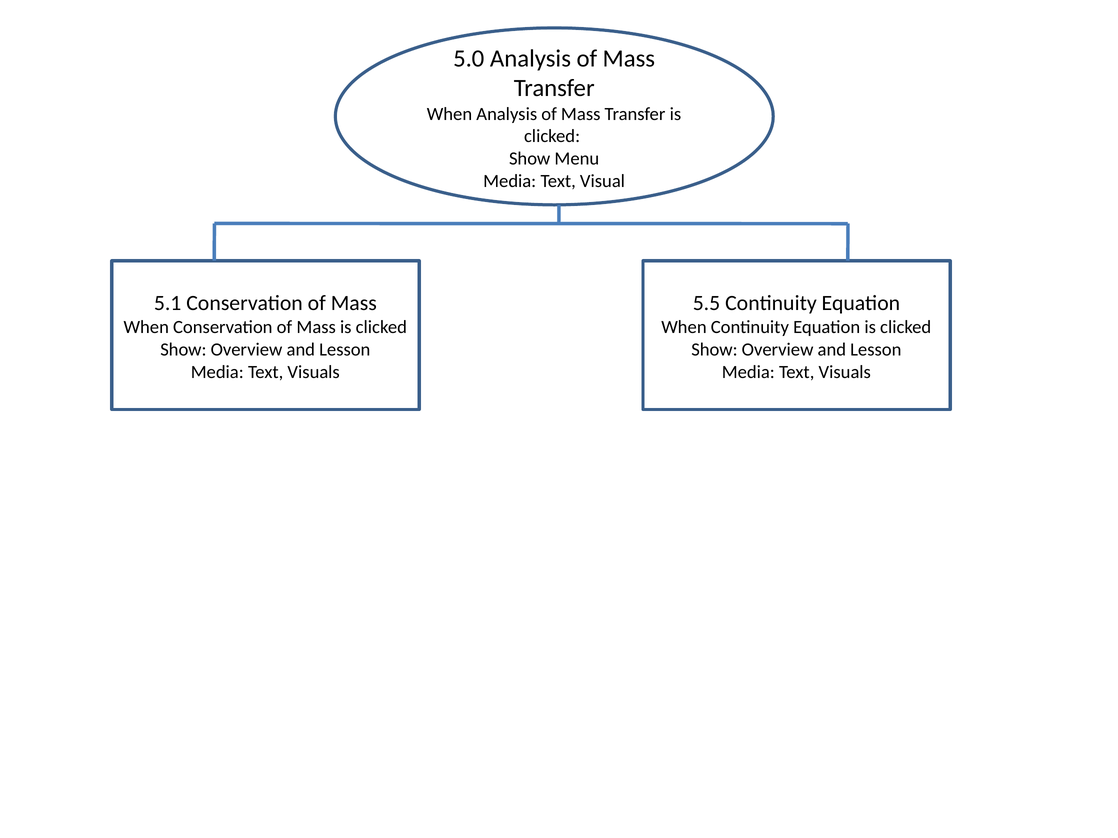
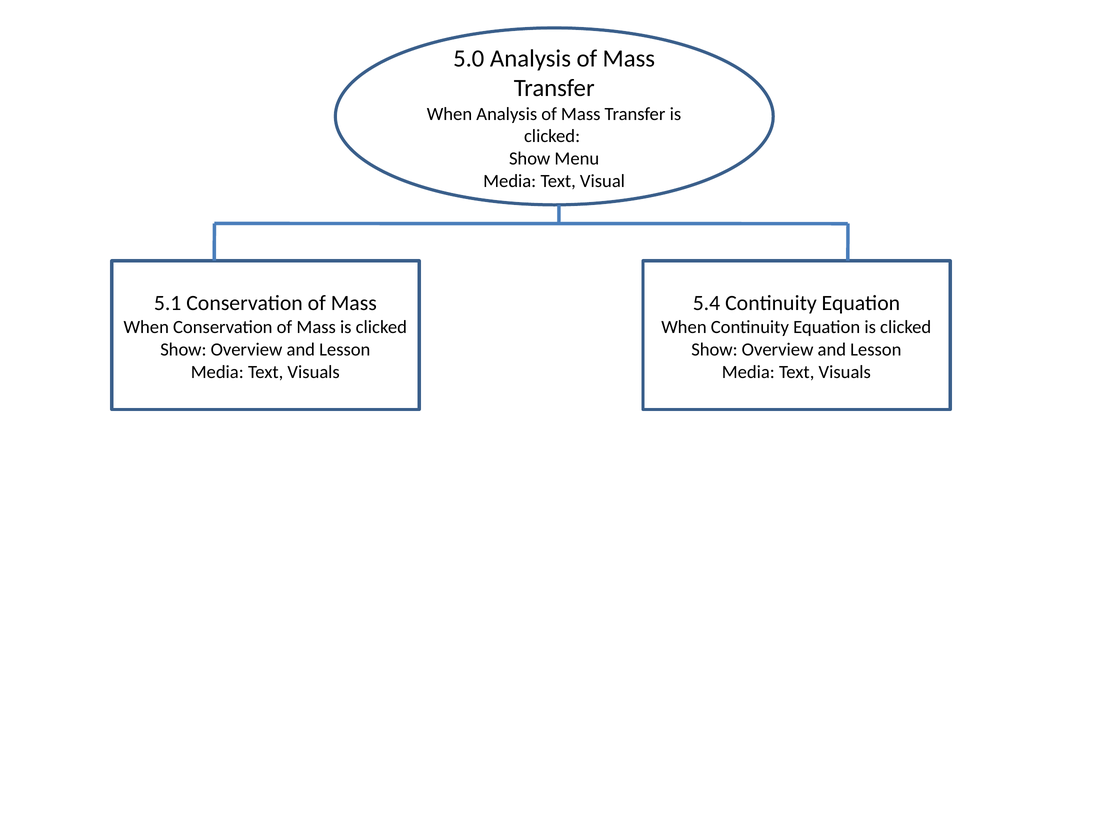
5.5: 5.5 -> 5.4 (706, 303)
